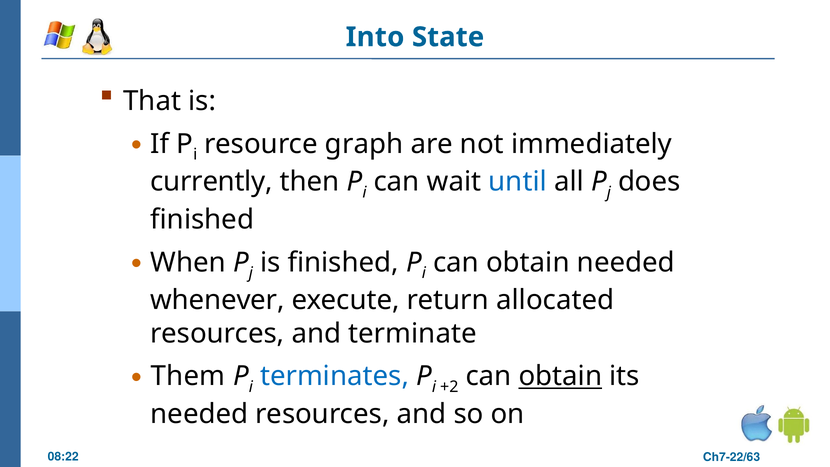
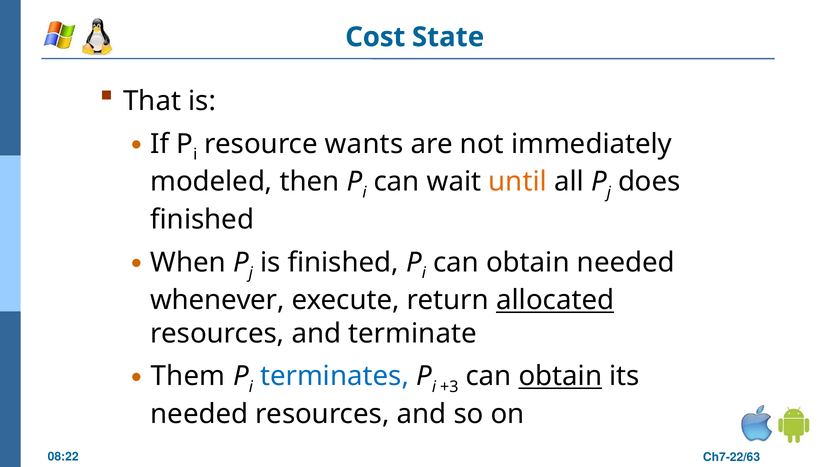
Into: Into -> Cost (375, 37)
graph: graph -> wants (364, 144)
currently: currently -> modeled (211, 182)
until colour: blue -> orange (518, 182)
allocated underline: none -> present (555, 300)
+2: +2 -> +3 (449, 387)
